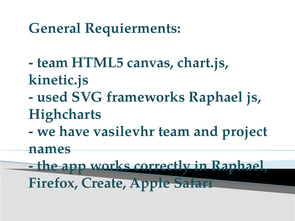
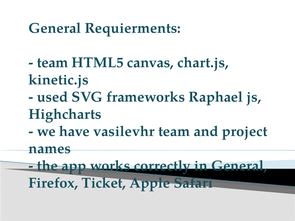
in Raphael: Raphael -> General (239, 166)
Create: Create -> Ticket (104, 183)
